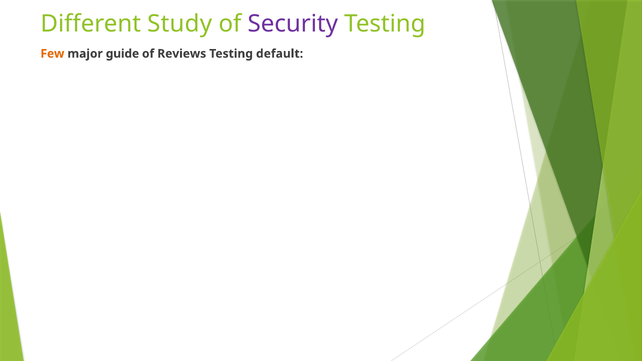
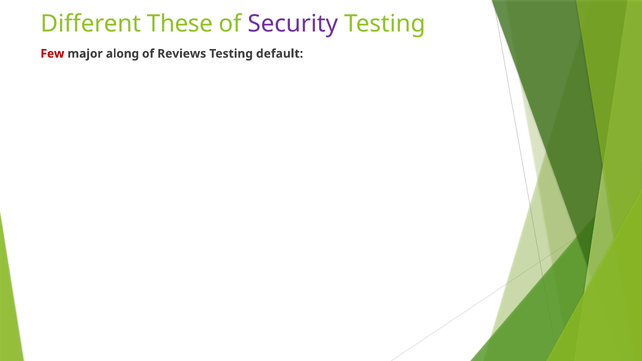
Study: Study -> These (180, 24)
Few colour: orange -> red (52, 54)
guide: guide -> along (122, 54)
